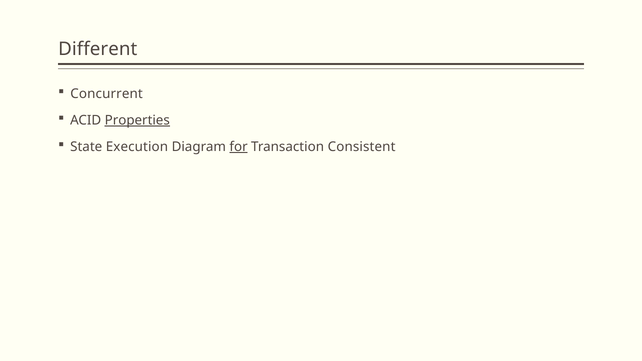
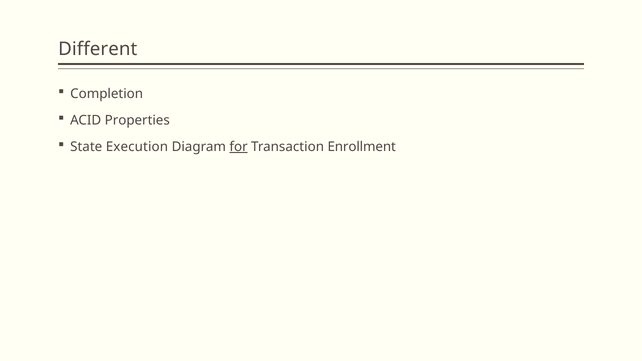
Concurrent: Concurrent -> Completion (107, 94)
Properties underline: present -> none (137, 120)
Consistent: Consistent -> Enrollment (362, 147)
